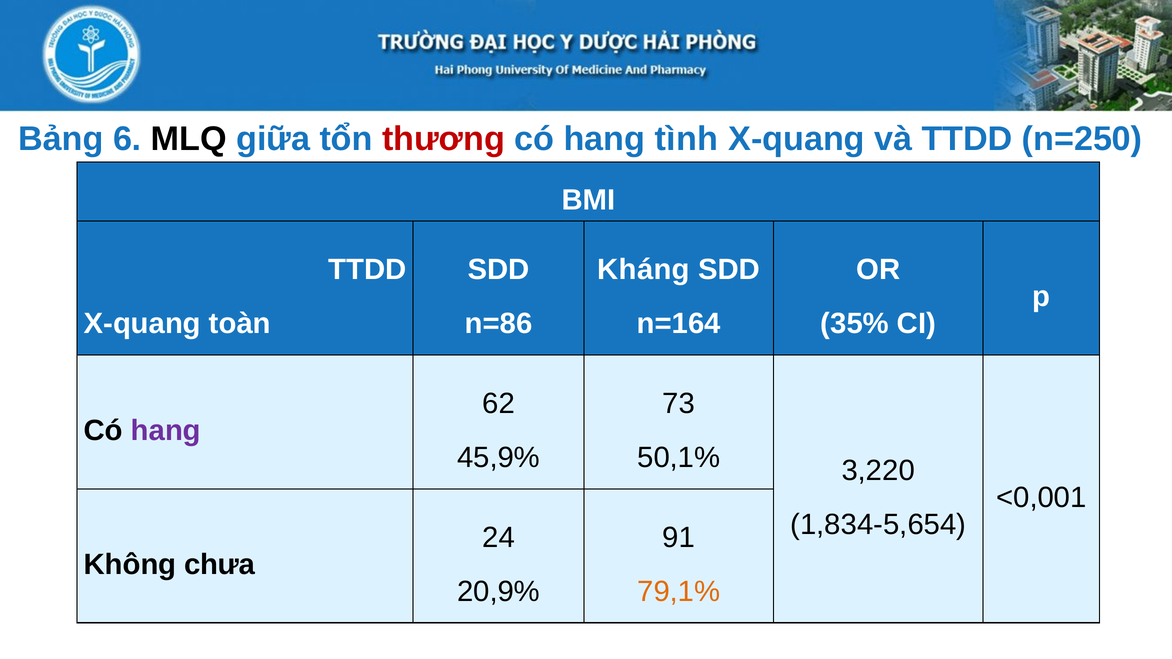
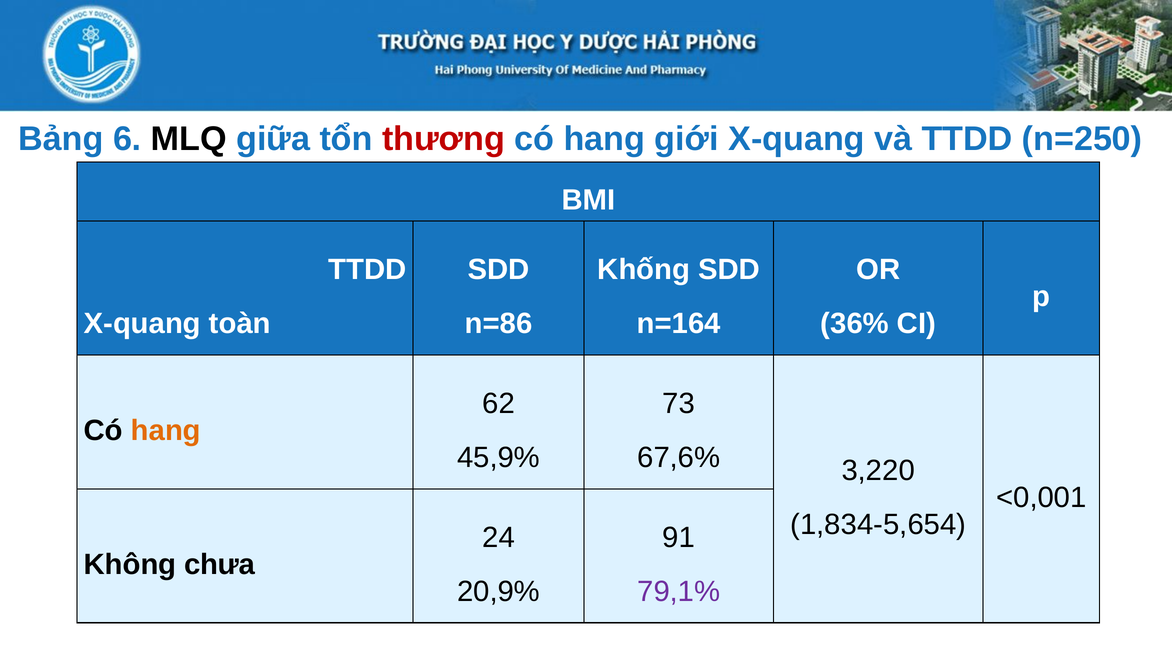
tình: tình -> giới (687, 139)
Kháng: Kháng -> Khống (644, 270)
35%: 35% -> 36% (855, 324)
hang colour: purple -> orange (166, 431)
50,1%: 50,1% -> 67,6% (679, 458)
79,1% colour: orange -> purple (679, 592)
